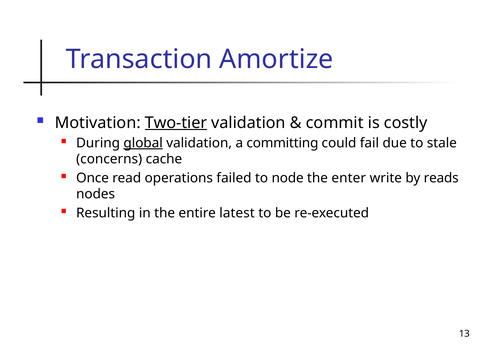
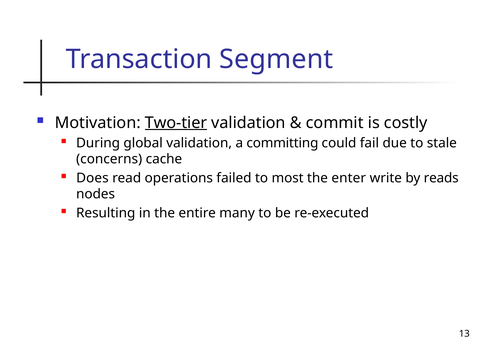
Amortize: Amortize -> Segment (276, 59)
global underline: present -> none (143, 143)
Once: Once -> Does (92, 178)
node: node -> most (288, 178)
latest: latest -> many (237, 213)
